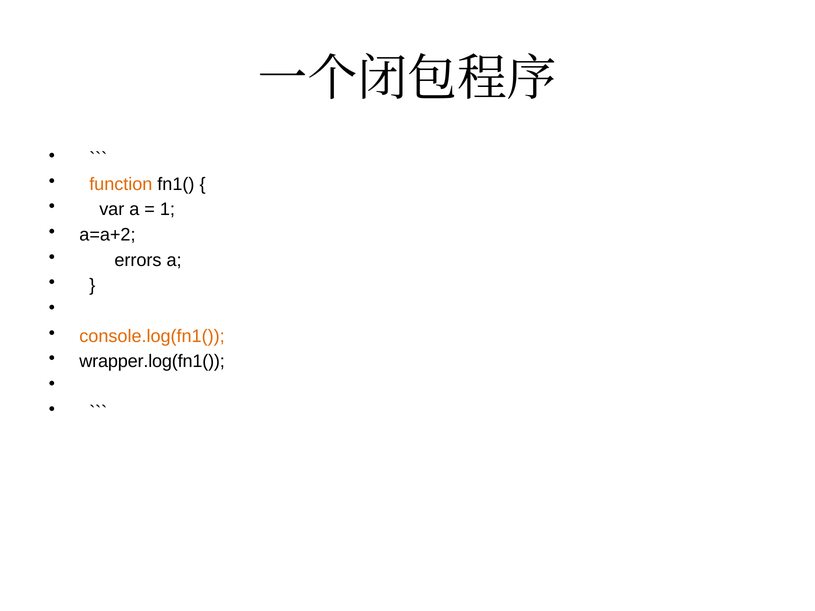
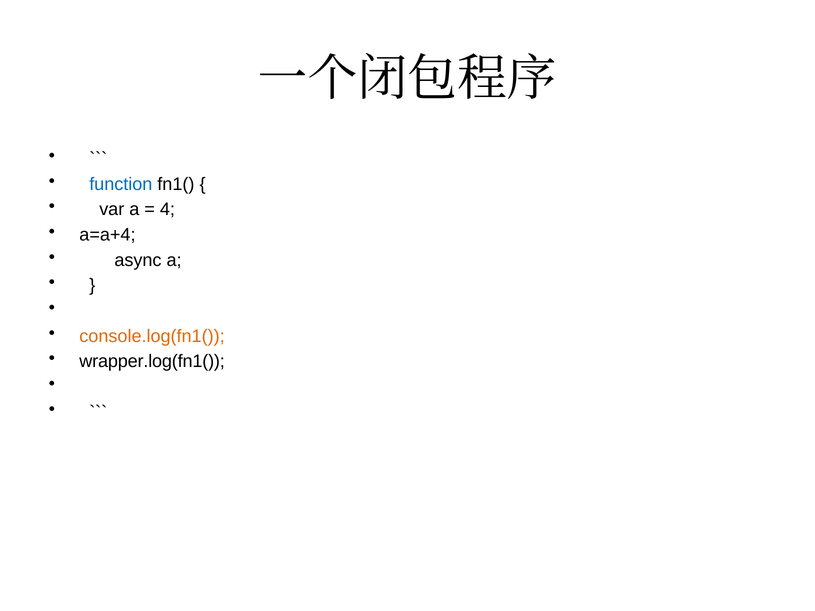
function colour: orange -> blue (121, 184)
1: 1 -> 4 (167, 209)
a=a+2: a=a+2 -> a=a+4 (107, 235)
errors: errors -> async (138, 260)
